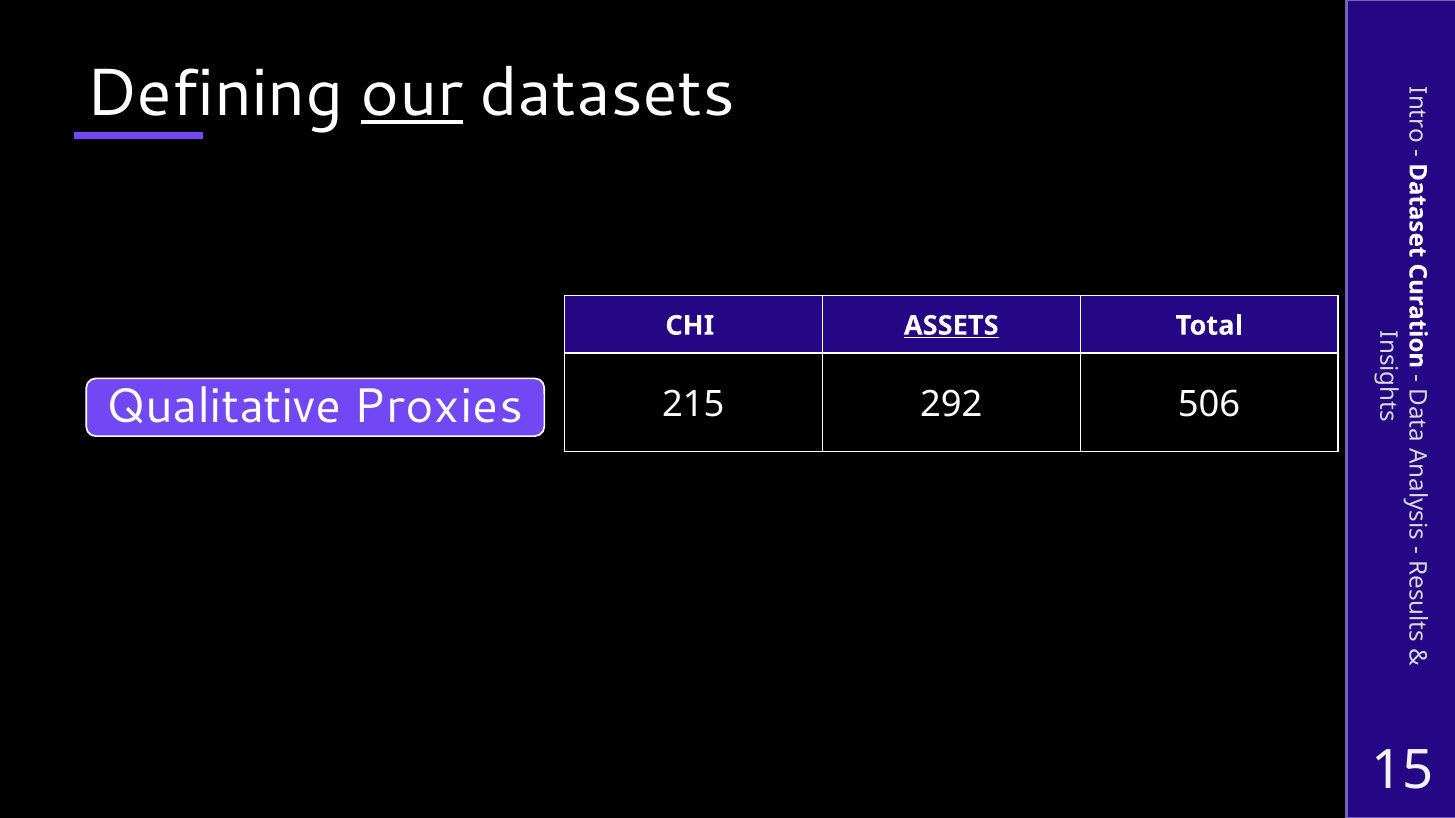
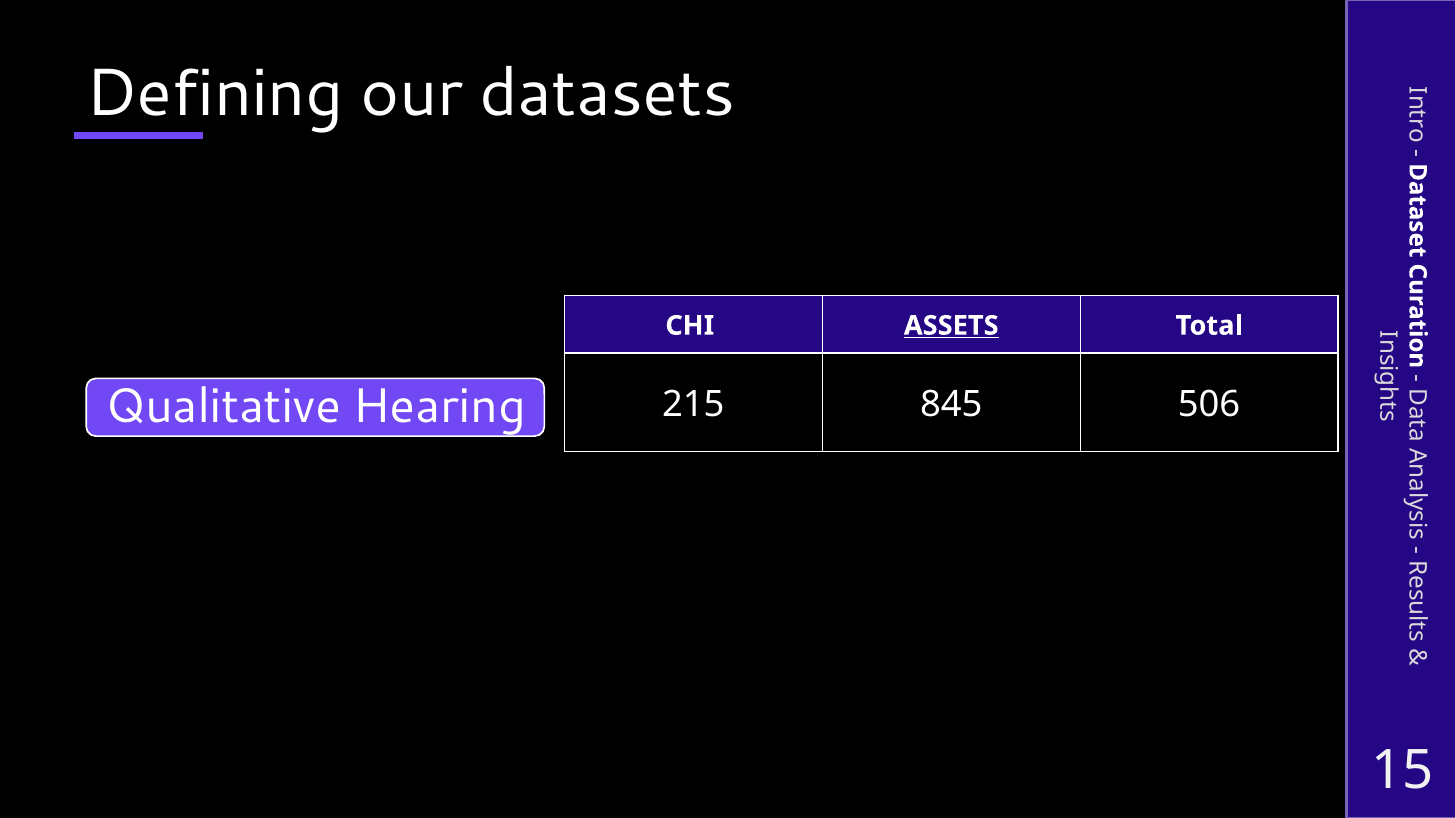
our underline: present -> none (412, 93)
Proxies: Proxies -> Hearing (439, 407)
292: 292 -> 845 (951, 405)
